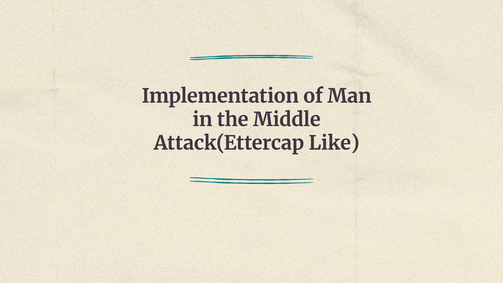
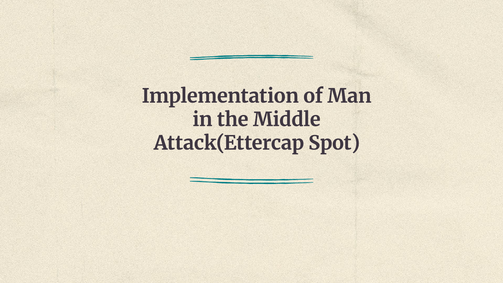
Like: Like -> Spot (334, 143)
